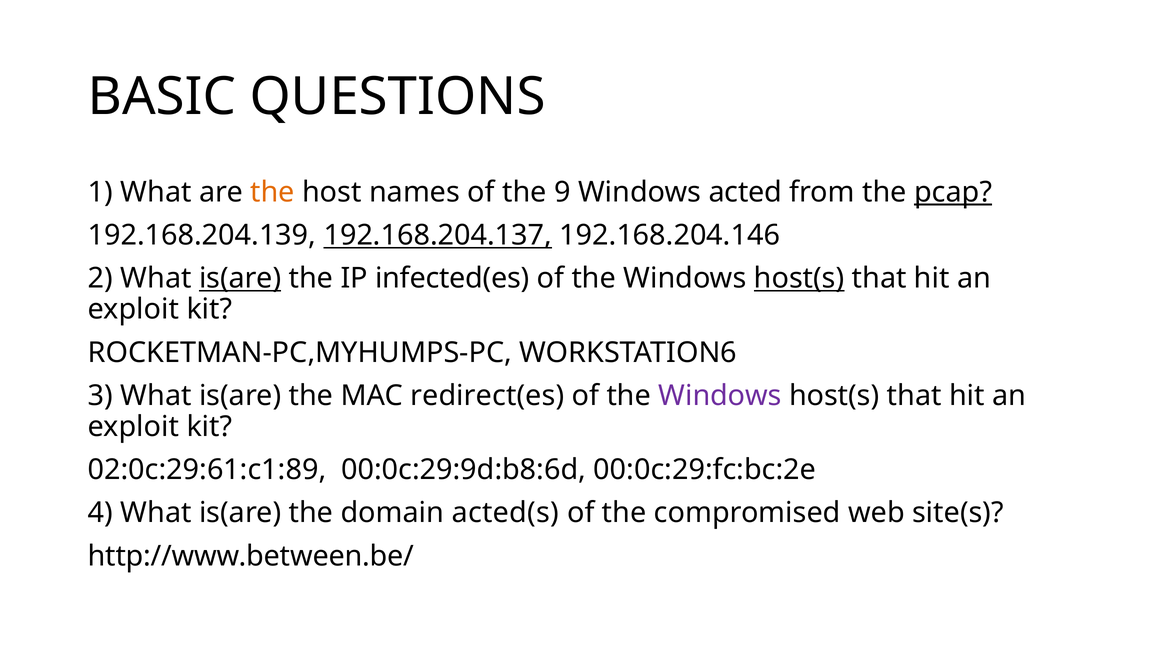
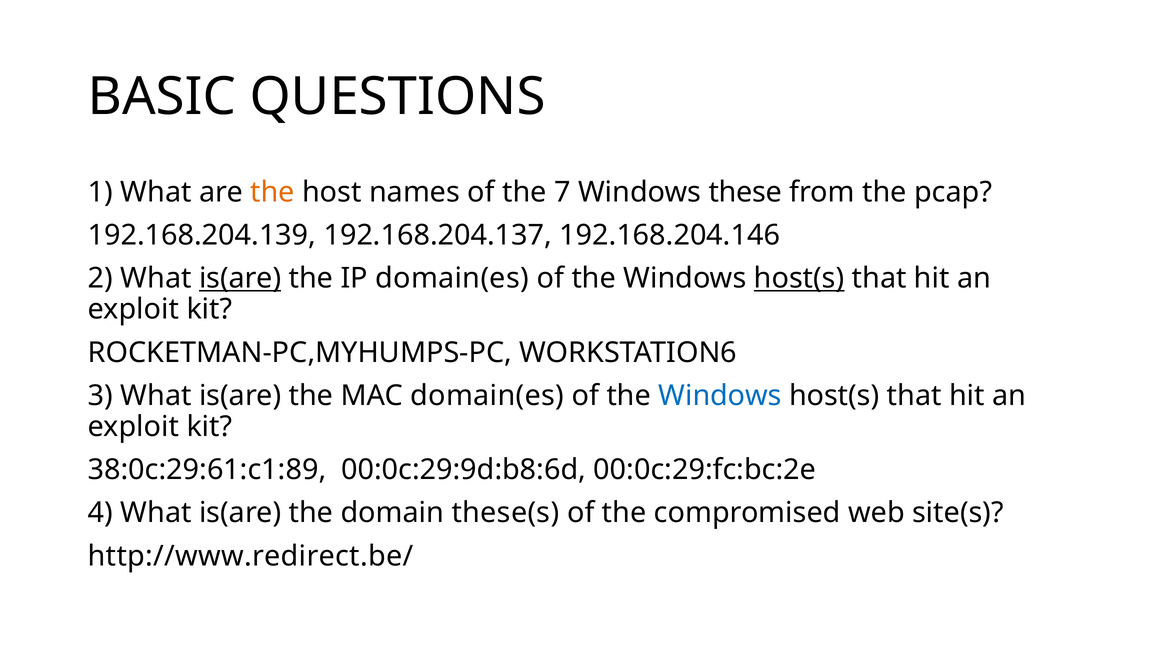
9: 9 -> 7 (562, 192)
acted: acted -> these (745, 192)
pcap underline: present -> none (953, 192)
192.168.204.137 underline: present -> none (438, 235)
IP infected(es: infected(es -> domain(es (452, 278)
MAC redirect(es: redirect(es -> domain(es (487, 396)
Windows colour: purple -> blue (720, 396)
02:0c:29:61:c1:89: 02:0c:29:61:c1:89 -> 38:0c:29:61:c1:89 (207, 470)
acted(s: acted(s -> these(s (505, 513)
http://www.between.be/: http://www.between.be/ -> http://www.redirect.be/ (251, 556)
